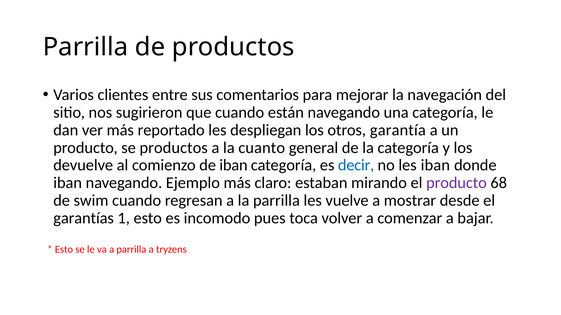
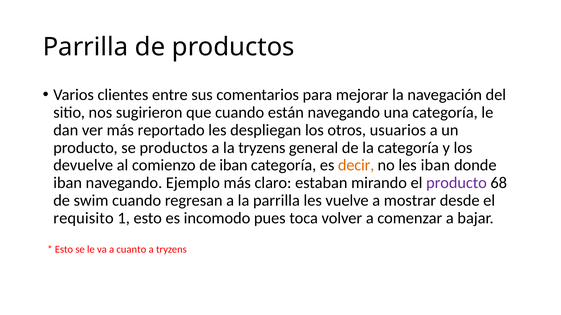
garantía: garantía -> usuarios (398, 130)
la cuanto: cuanto -> tryzens (262, 148)
decir colour: blue -> orange (356, 166)
garantías: garantías -> requisito (83, 219)
a parrilla: parrilla -> cuanto (131, 250)
